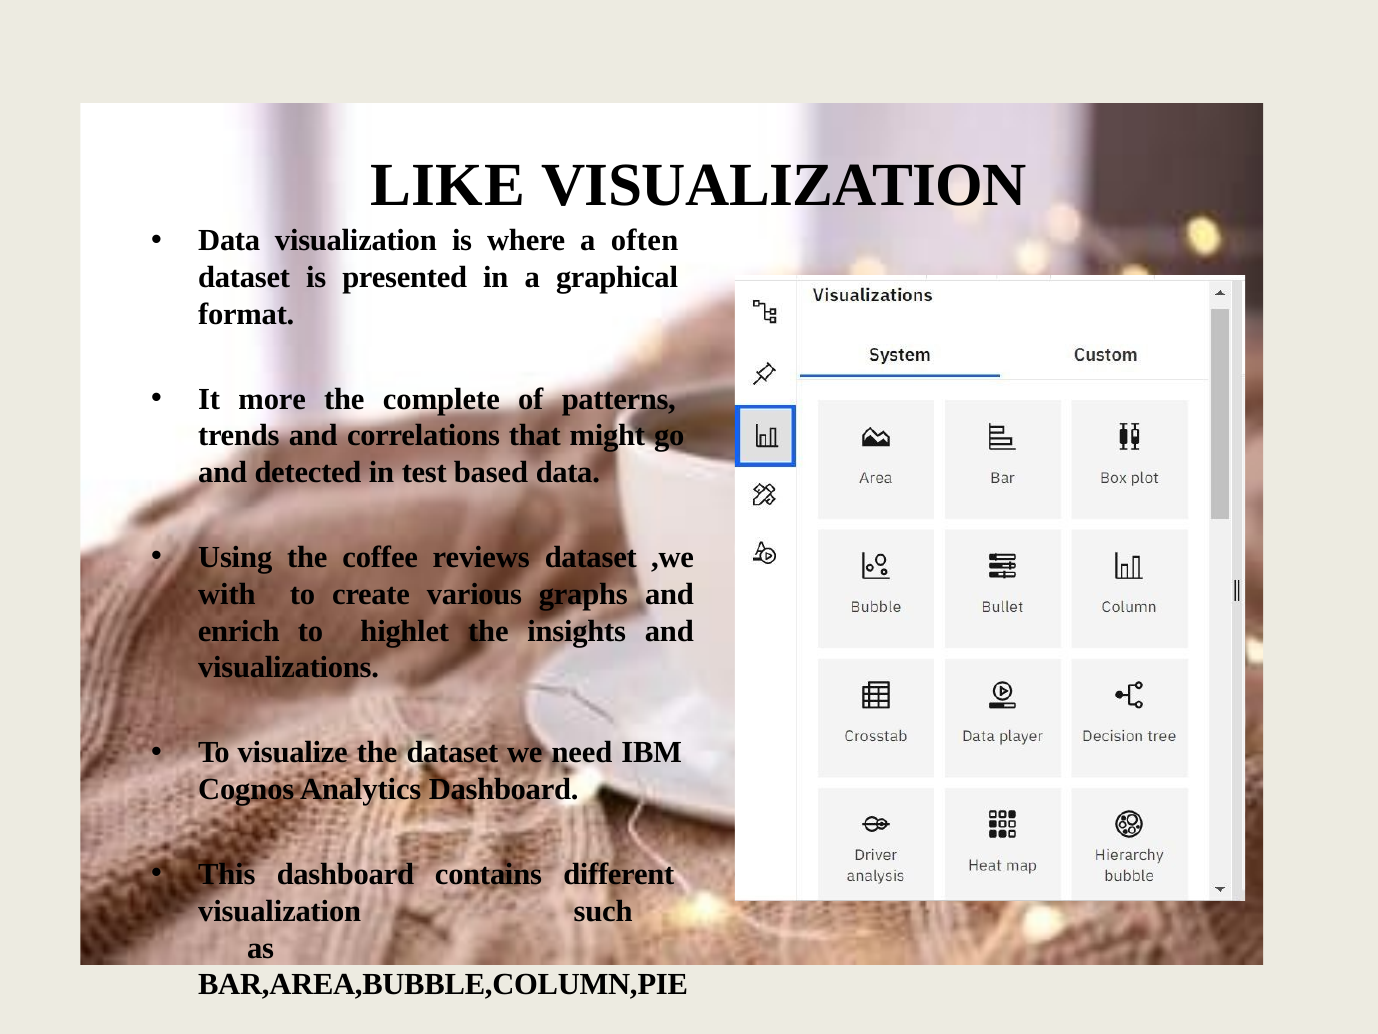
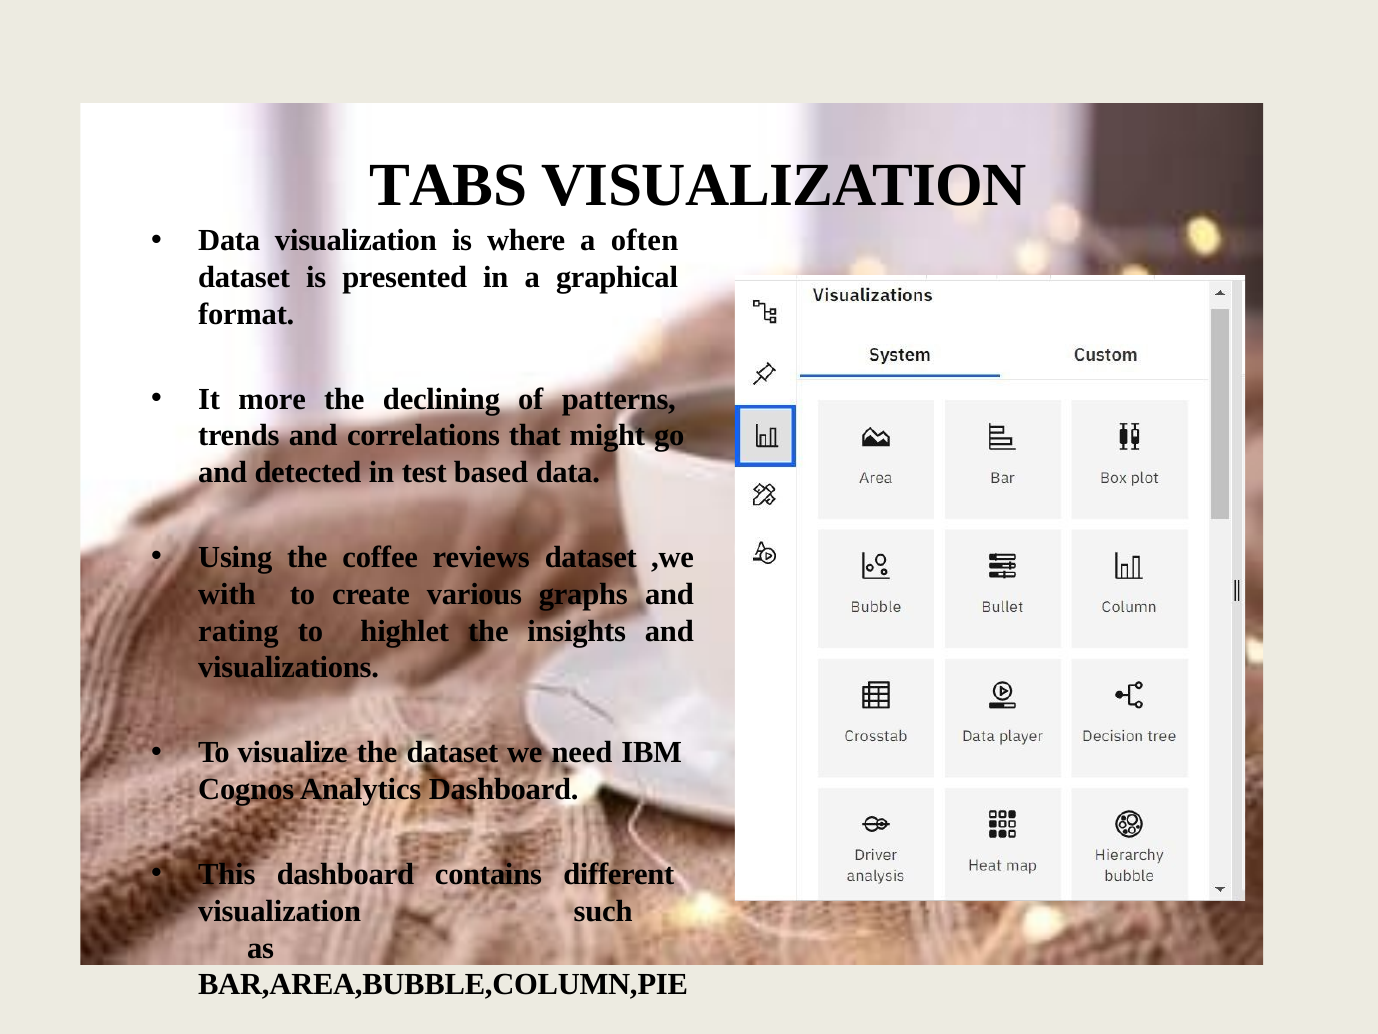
LIKE: LIKE -> TABS (448, 185)
complete: complete -> declining (442, 399)
enrich: enrich -> rating (238, 631)
